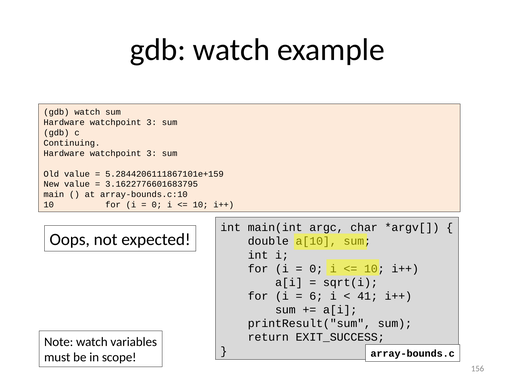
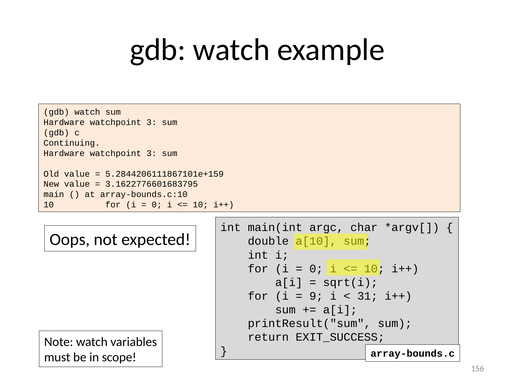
6: 6 -> 9 (316, 296)
41: 41 -> 31 (368, 296)
